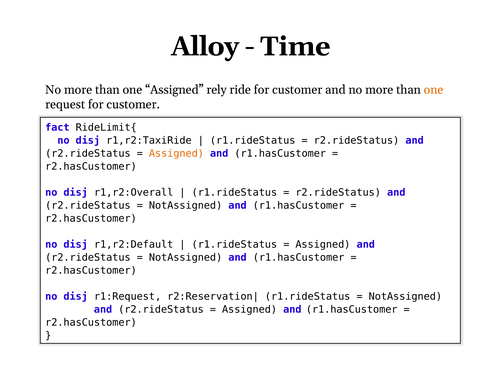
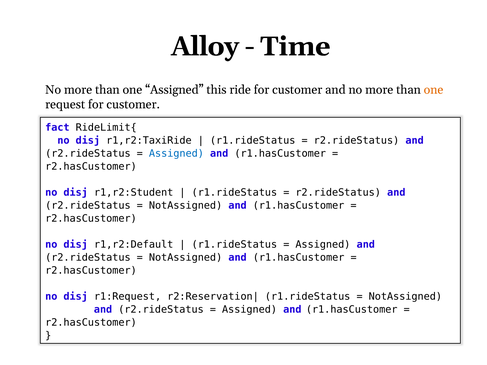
rely: rely -> this (217, 90)
Assigned colour: orange -> blue (176, 154)
r1,r2:Overall: r1,r2:Overall -> r1,r2:Student (134, 193)
